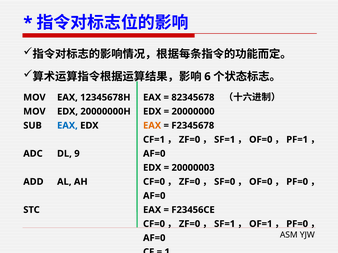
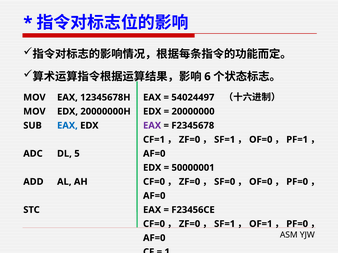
82345678: 82345678 -> 54024497 (193, 98)
EAX colour: orange -> purple (152, 126)
9: 9 -> 5 (77, 154)
20000003: 20000003 -> 50000001 (193, 168)
